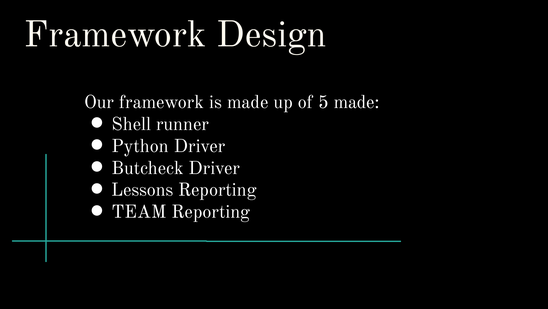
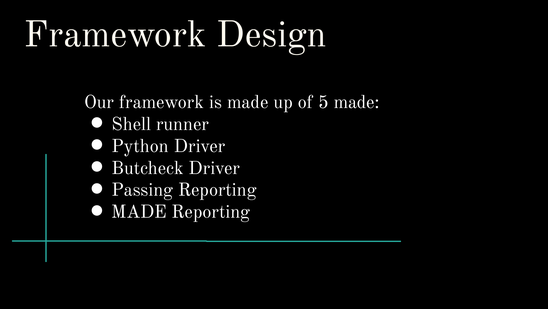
Lessons: Lessons -> Passing (142, 189)
TEAM: TEAM -> MADE (139, 211)
